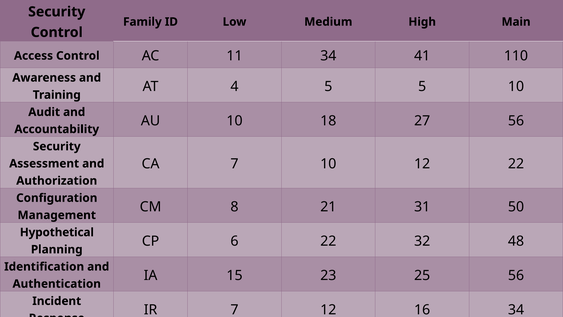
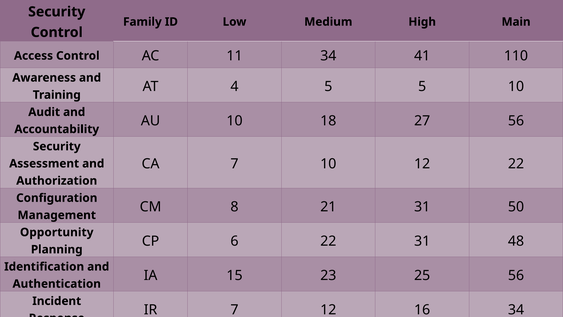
Hypothetical: Hypothetical -> Opportunity (57, 232)
22 32: 32 -> 31 (422, 241)
